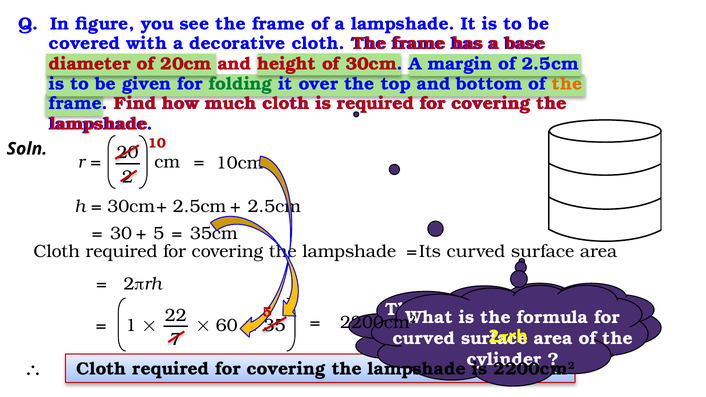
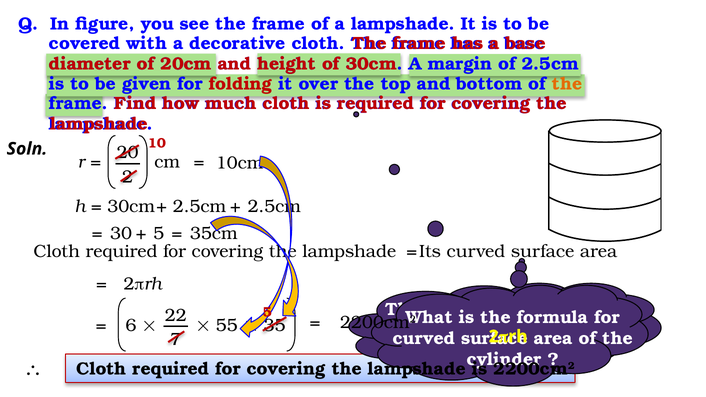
folding colour: green -> red (240, 84)
1: 1 -> 6 (131, 325)
60: 60 -> 55 (227, 326)
